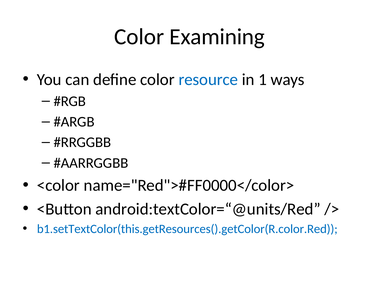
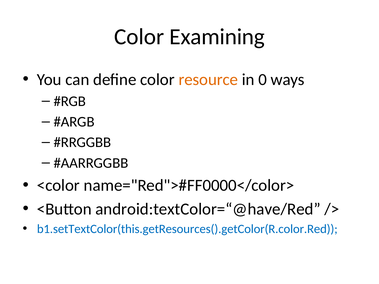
resource colour: blue -> orange (208, 80)
1: 1 -> 0 (263, 80)
android:textColor=“@units/Red: android:textColor=“@units/Red -> android:textColor=“@have/Red (208, 209)
